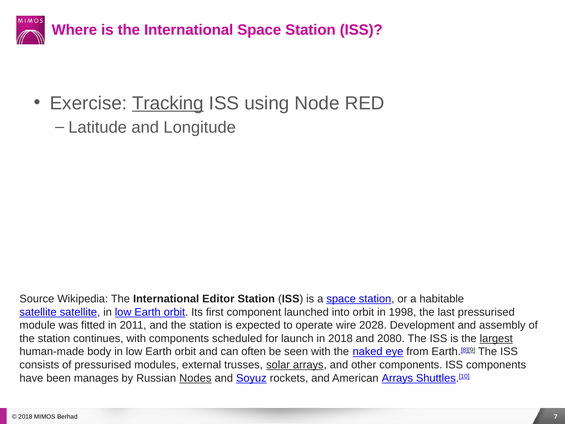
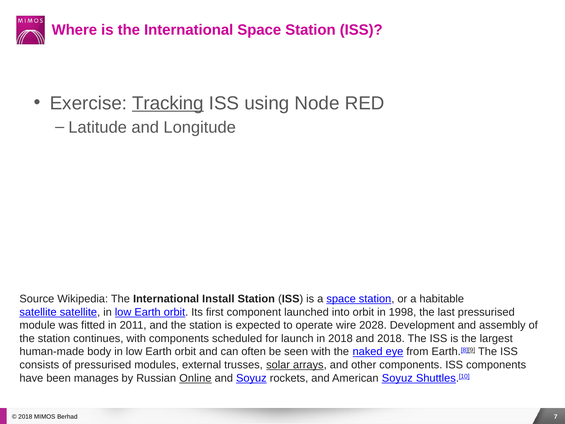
Editor: Editor -> Install (218, 299)
and 2080: 2080 -> 2018 (391, 338)
largest underline: present -> none (496, 338)
Nodes: Nodes -> Online (195, 378)
American Arrays: Arrays -> Soyuz (397, 378)
